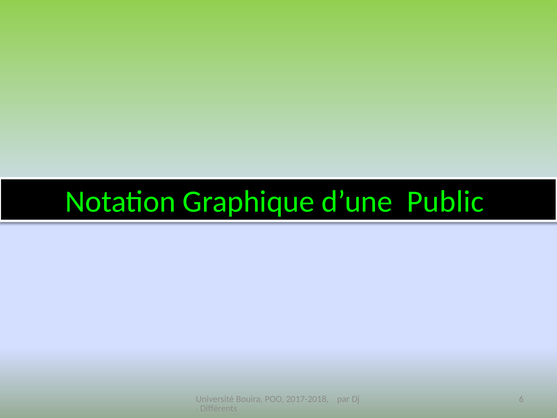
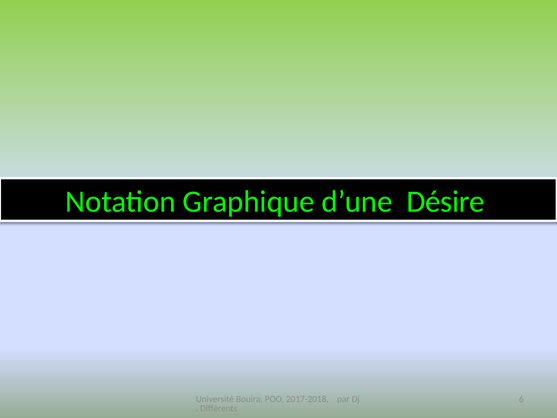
Public: Public -> Désire (446, 202)
